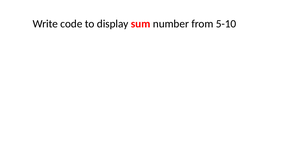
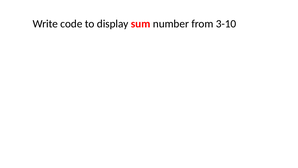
5-10: 5-10 -> 3-10 (226, 24)
